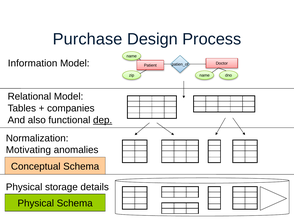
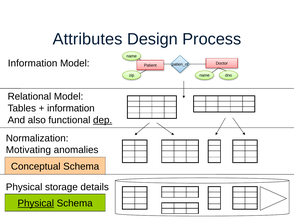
Purchase: Purchase -> Attributes (88, 39)
companies: companies -> information (71, 108)
Physical underline: none -> present (36, 203)
